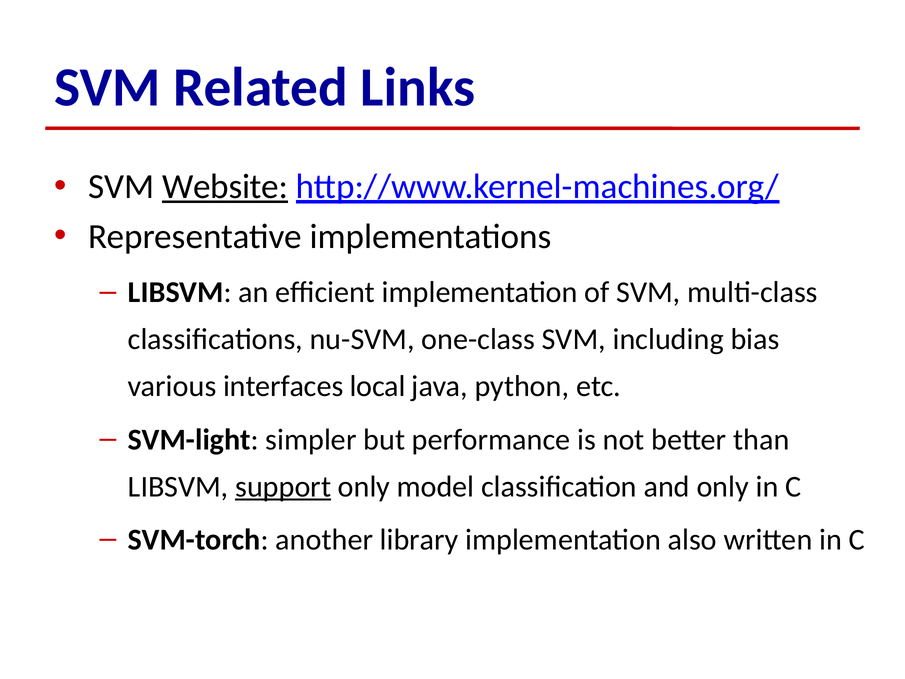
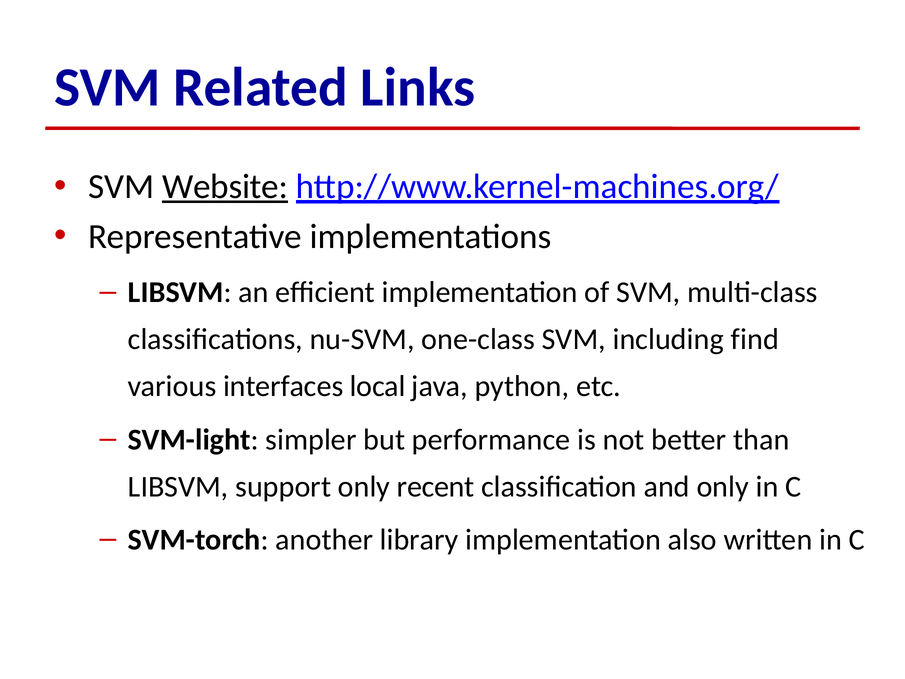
bias: bias -> find (755, 339)
support underline: present -> none (283, 486)
model: model -> recent (436, 486)
